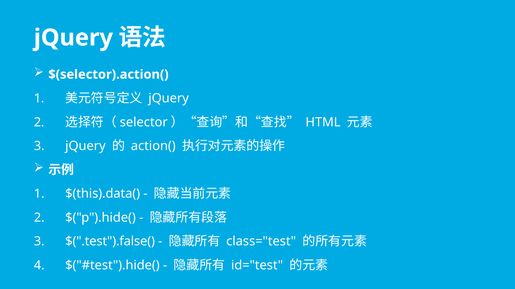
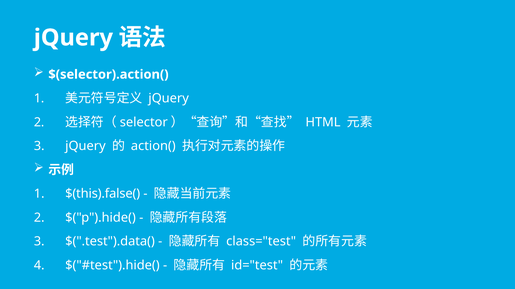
$(this).data(: $(this).data( -> $(this).false( (103, 194)
$(".test").false(: $(".test").false( -> $(".test").data( (110, 242)
